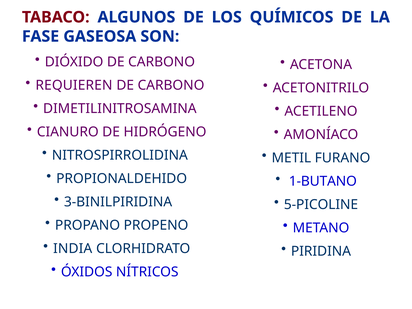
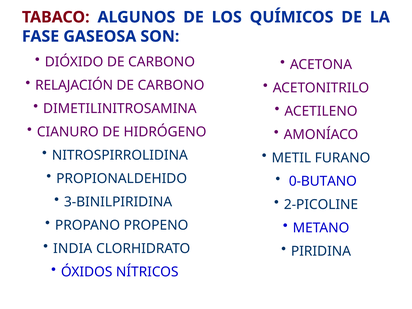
REQUIEREN: REQUIEREN -> RELAJACIÓN (74, 85)
1-BUTANO: 1-BUTANO -> 0-BUTANO (323, 181)
5-PICOLINE: 5-PICOLINE -> 2-PICOLINE (321, 205)
